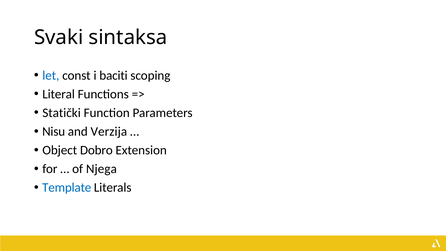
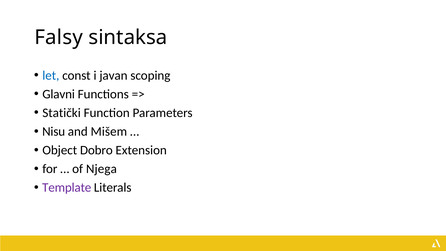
Svaki: Svaki -> Falsy (59, 37)
baciti: baciti -> javan (113, 75)
Literal: Literal -> Glavni (59, 94)
Verzija: Verzija -> Mišem (109, 132)
Template colour: blue -> purple (67, 188)
